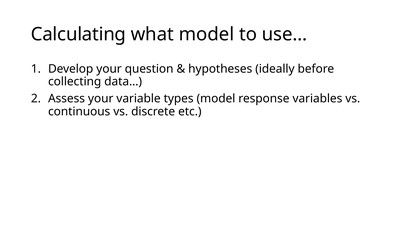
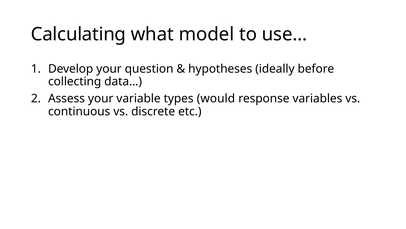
types model: model -> would (216, 98)
